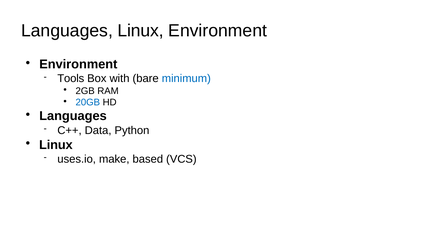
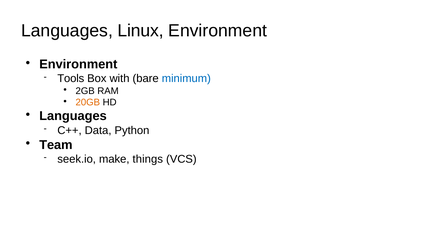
20GB colour: blue -> orange (88, 102)
Linux: Linux -> Team (56, 145)
uses.io: uses.io -> seek.io (77, 159)
based: based -> things (148, 159)
